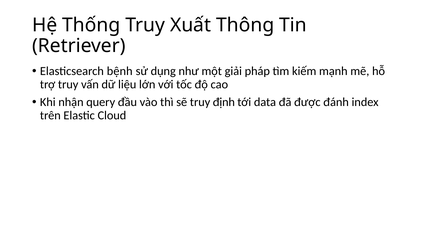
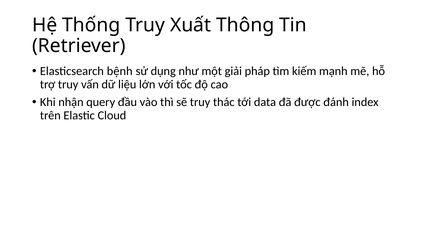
định: định -> thác (224, 102)
